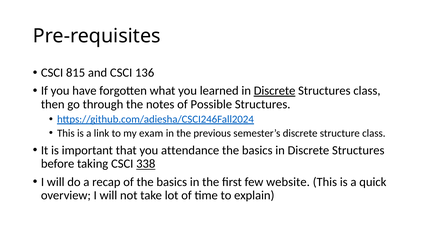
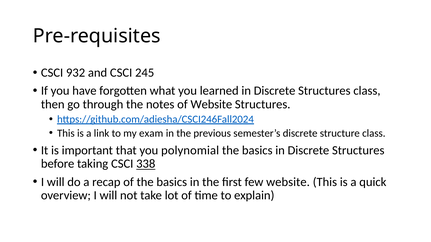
815: 815 -> 932 (76, 73)
136: 136 -> 245 (145, 73)
Discrete underline: present -> none (275, 91)
of Possible: Possible -> Website (211, 105)
attendance: attendance -> polynomial (190, 151)
